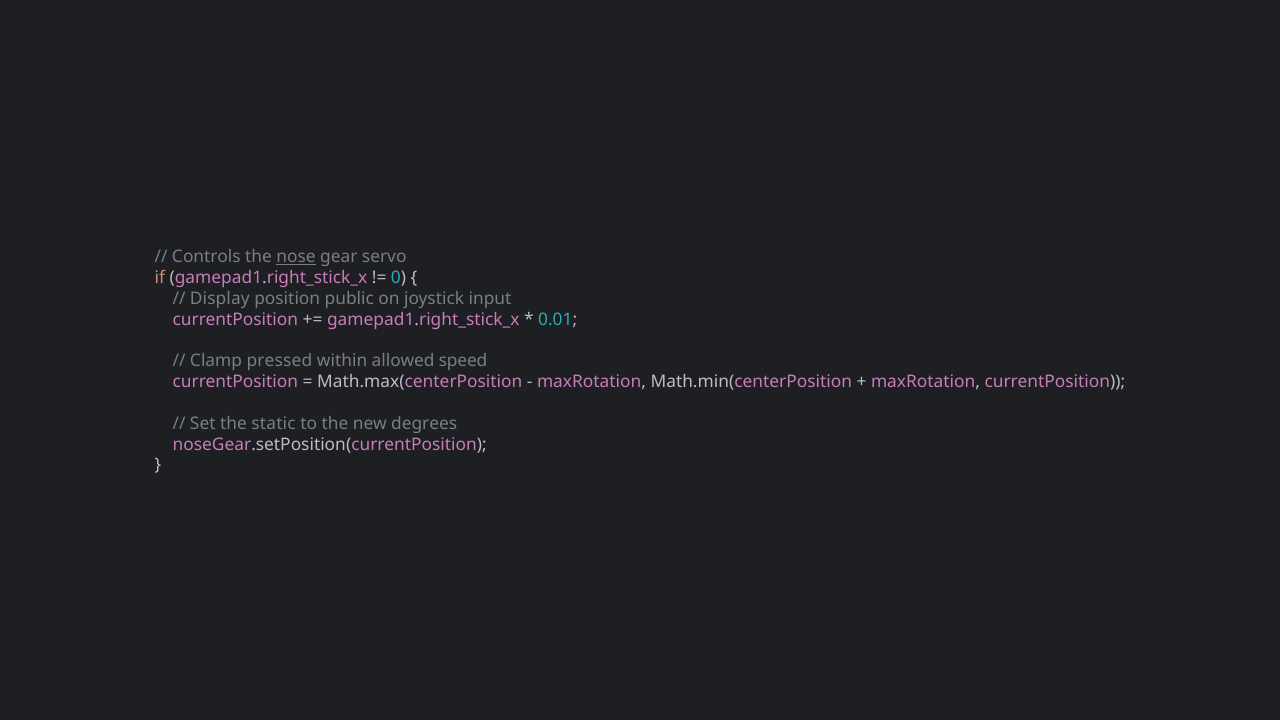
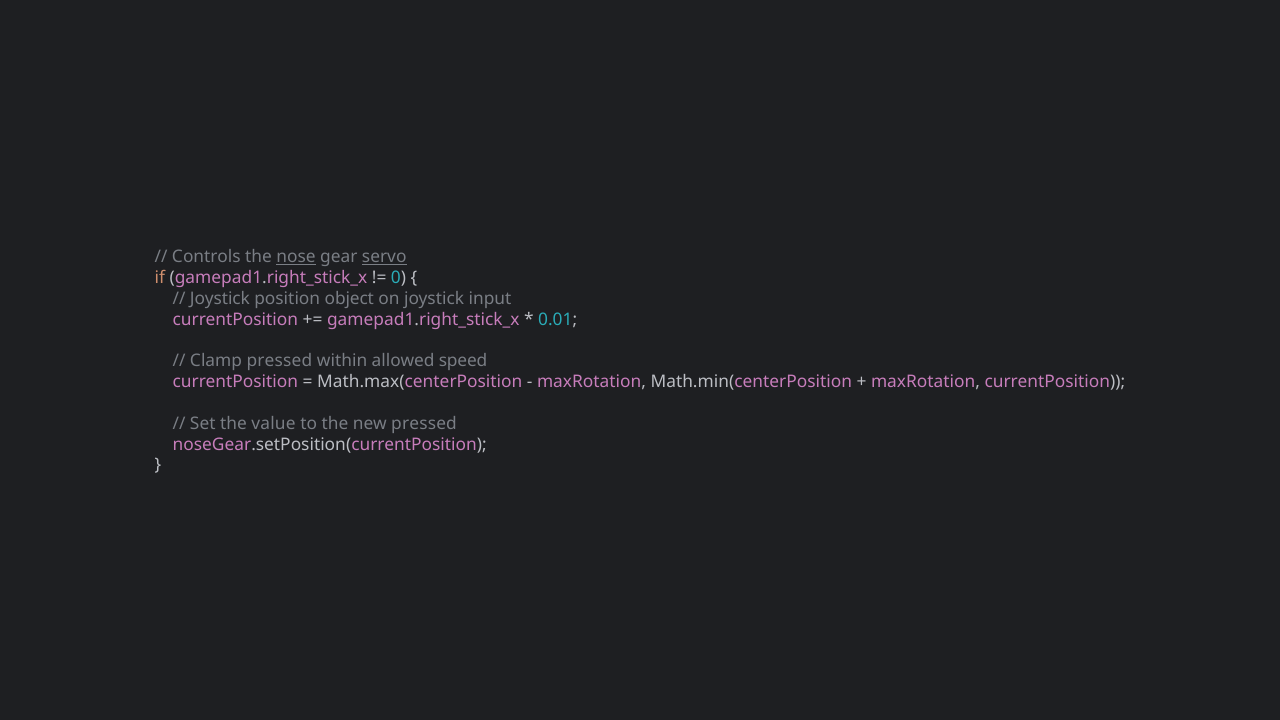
servo underline: none -> present (384, 257)
Display: Display -> Joystick (220, 299)
public: public -> object (349, 299)
static: static -> value (274, 424)
new degrees: degrees -> pressed (424, 424)
